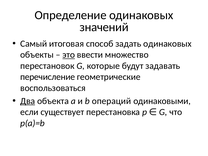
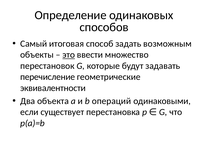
значений: значений -> способов (104, 27)
задать одинаковых: одинаковых -> возможным (167, 44)
воспользоваться: воспользоваться -> эквивалентности (53, 88)
Два underline: present -> none (28, 101)
